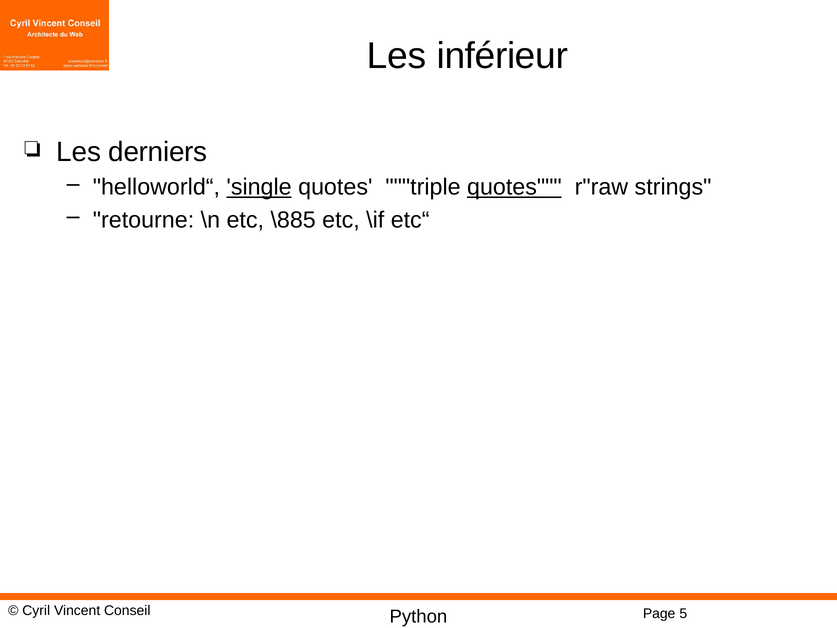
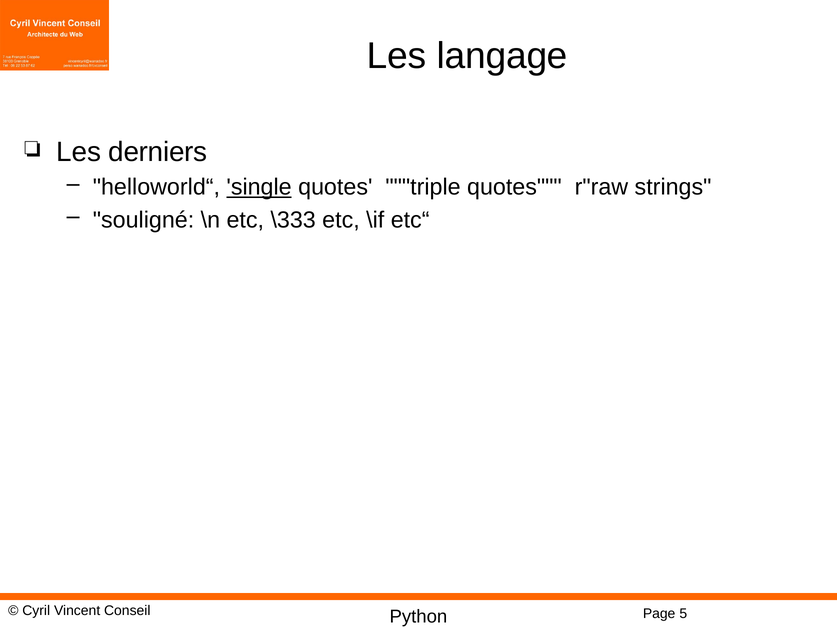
inférieur: inférieur -> langage (502, 56)
quotes underline: present -> none (514, 187)
retourne: retourne -> souligné (144, 220)
\885: \885 -> \333 (293, 220)
